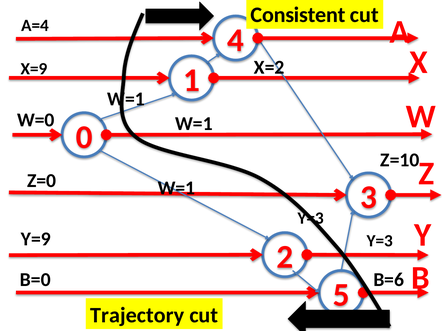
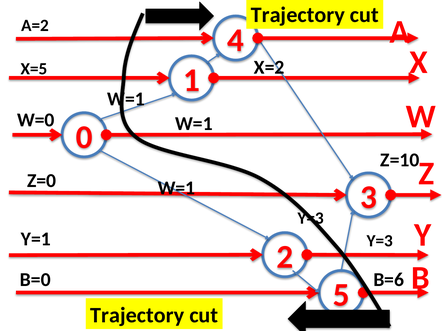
Consistent: Consistent -> Trajectory (298, 15)
A=4: A=4 -> A=2 (35, 26)
X=9: X=9 -> X=5 (34, 69)
Y=9: Y=9 -> Y=1 (36, 239)
